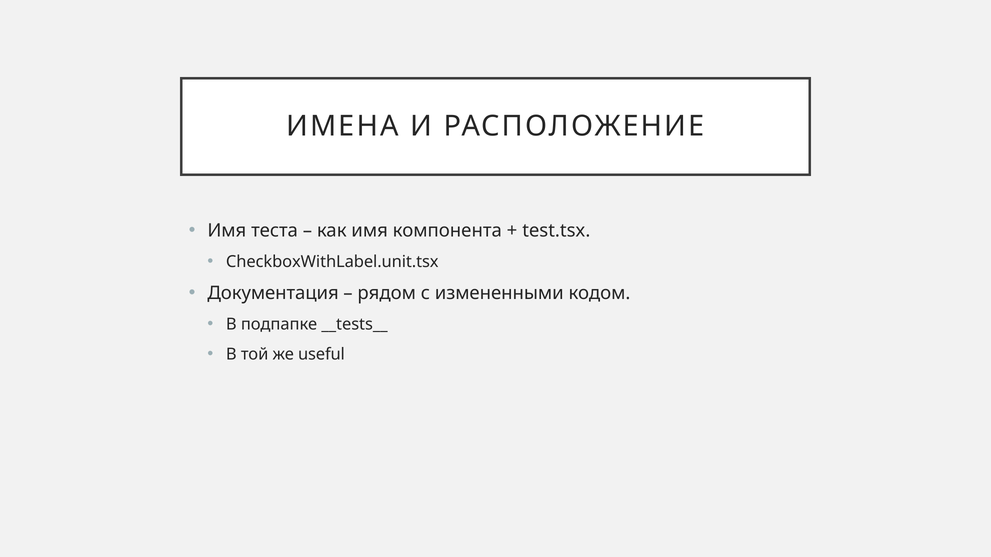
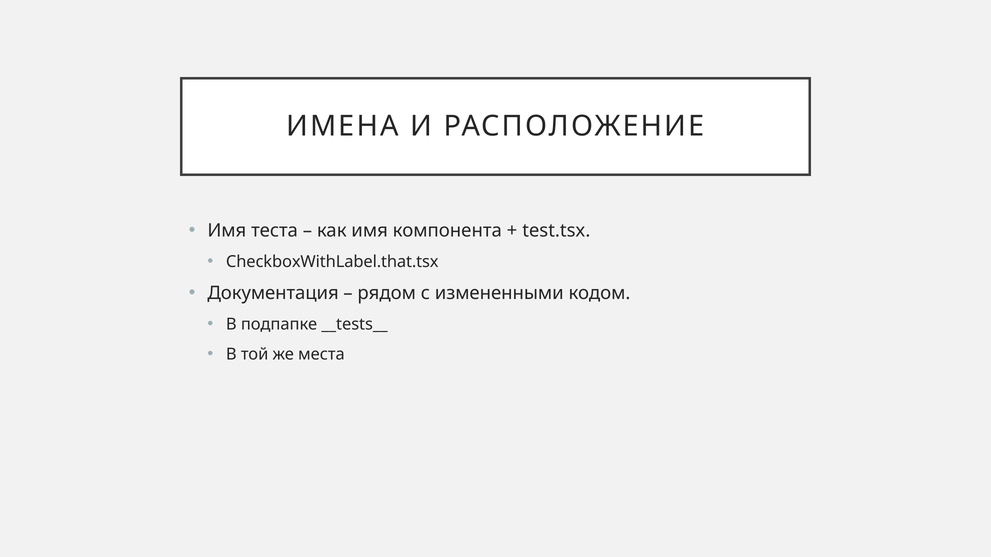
CheckboxWithLabel.unit.tsx: CheckboxWithLabel.unit.tsx -> CheckboxWithLabel.that.tsx (332, 262)
useful: useful -> места (321, 355)
